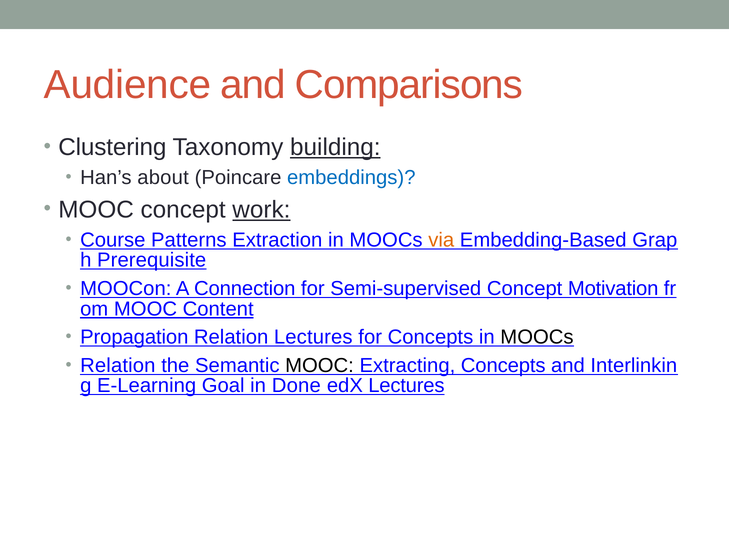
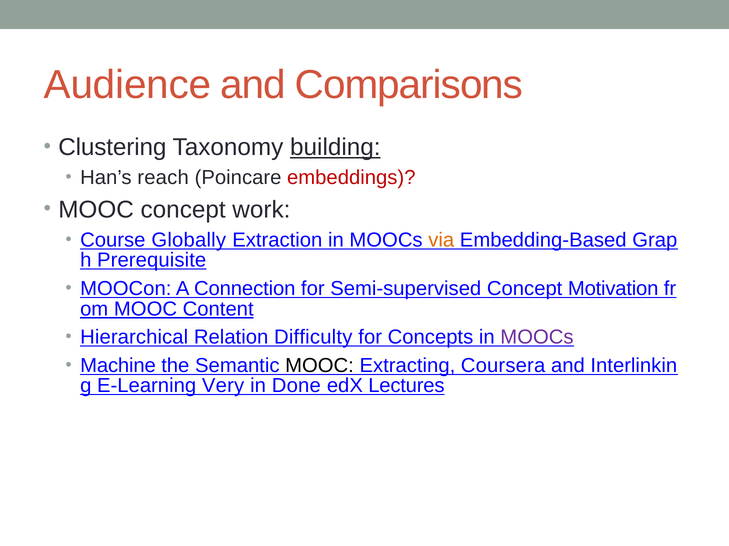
about: about -> reach (163, 178)
embeddings colour: blue -> red (351, 178)
work underline: present -> none (261, 210)
Patterns: Patterns -> Globally (189, 240)
Propagation: Propagation -> Hierarchical (134, 338)
Relation Lectures: Lectures -> Difficulty (313, 338)
MOOCs colour: black -> purple (537, 338)
Relation: Relation -> Machine (118, 366)
Extracting Concepts: Concepts -> Coursera (503, 366)
Goal: Goal -> Very (223, 386)
